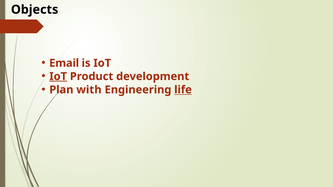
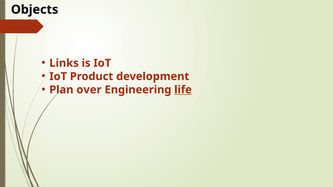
Email: Email -> Links (64, 63)
IoT underline: present -> none (58, 77)
with: with -> over (89, 90)
